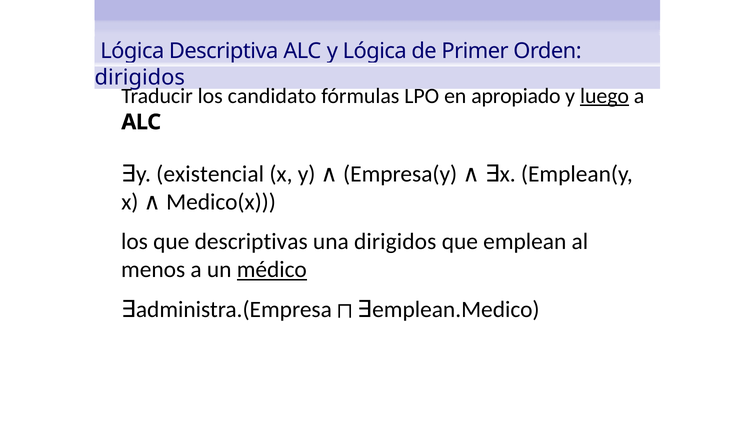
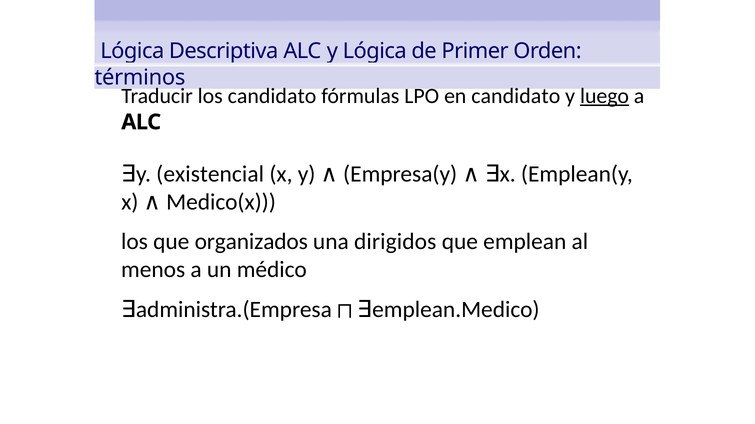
dirigidos: dirigidos -> términos (140, 77)
en apropiado: apropiado -> candidato (516, 96)
descriptivas: descriptivas -> organizados (251, 242)
médico underline: present -> none (272, 270)
